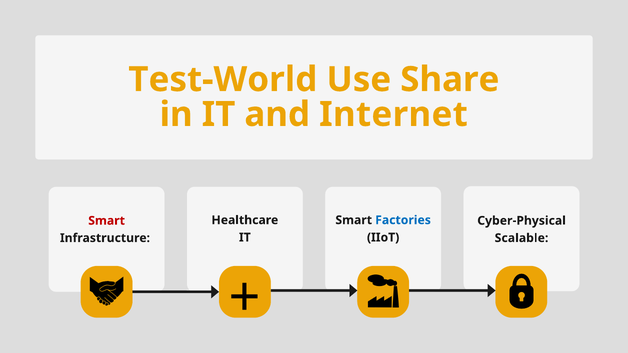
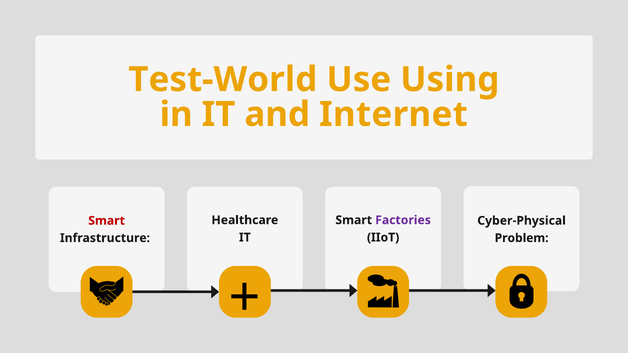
Share: Share -> Using (450, 80)
Factories colour: blue -> purple (403, 220)
Scalable: Scalable -> Problem (522, 238)
